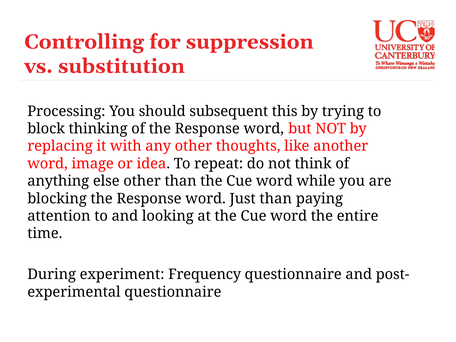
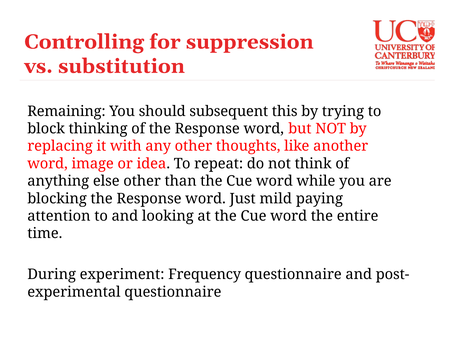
Processing: Processing -> Remaining (66, 111)
Just than: than -> mild (276, 199)
